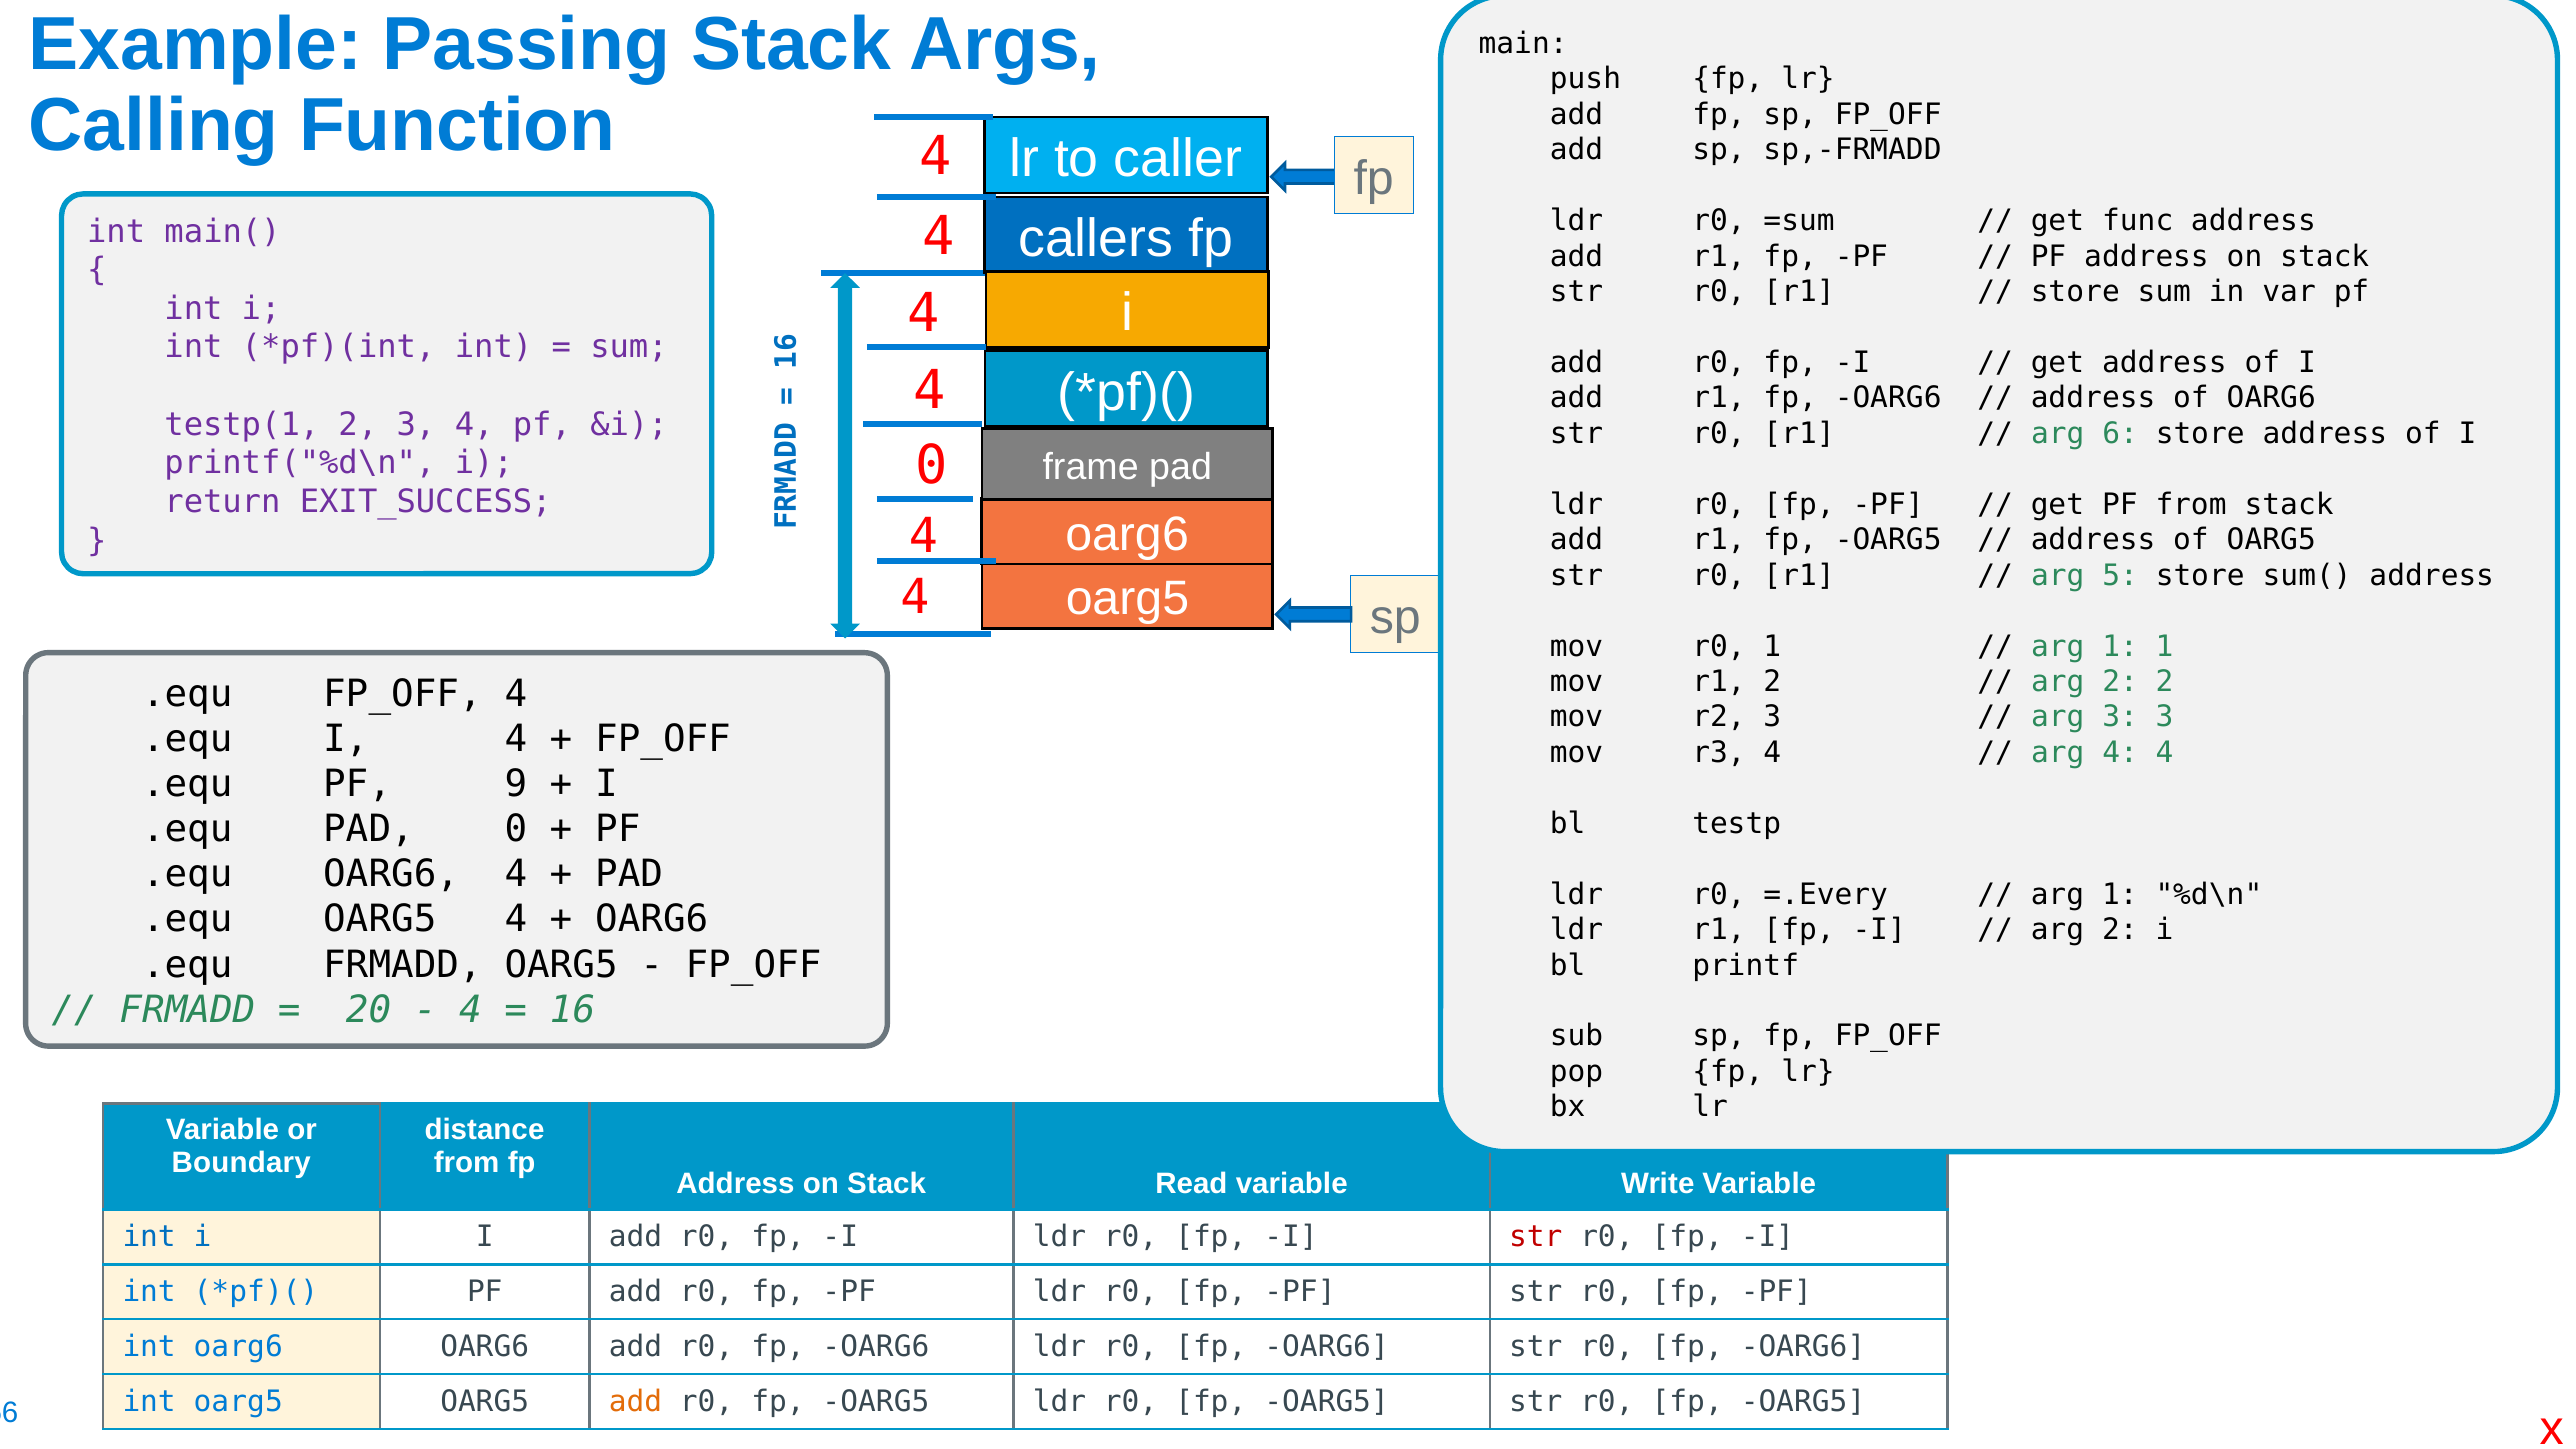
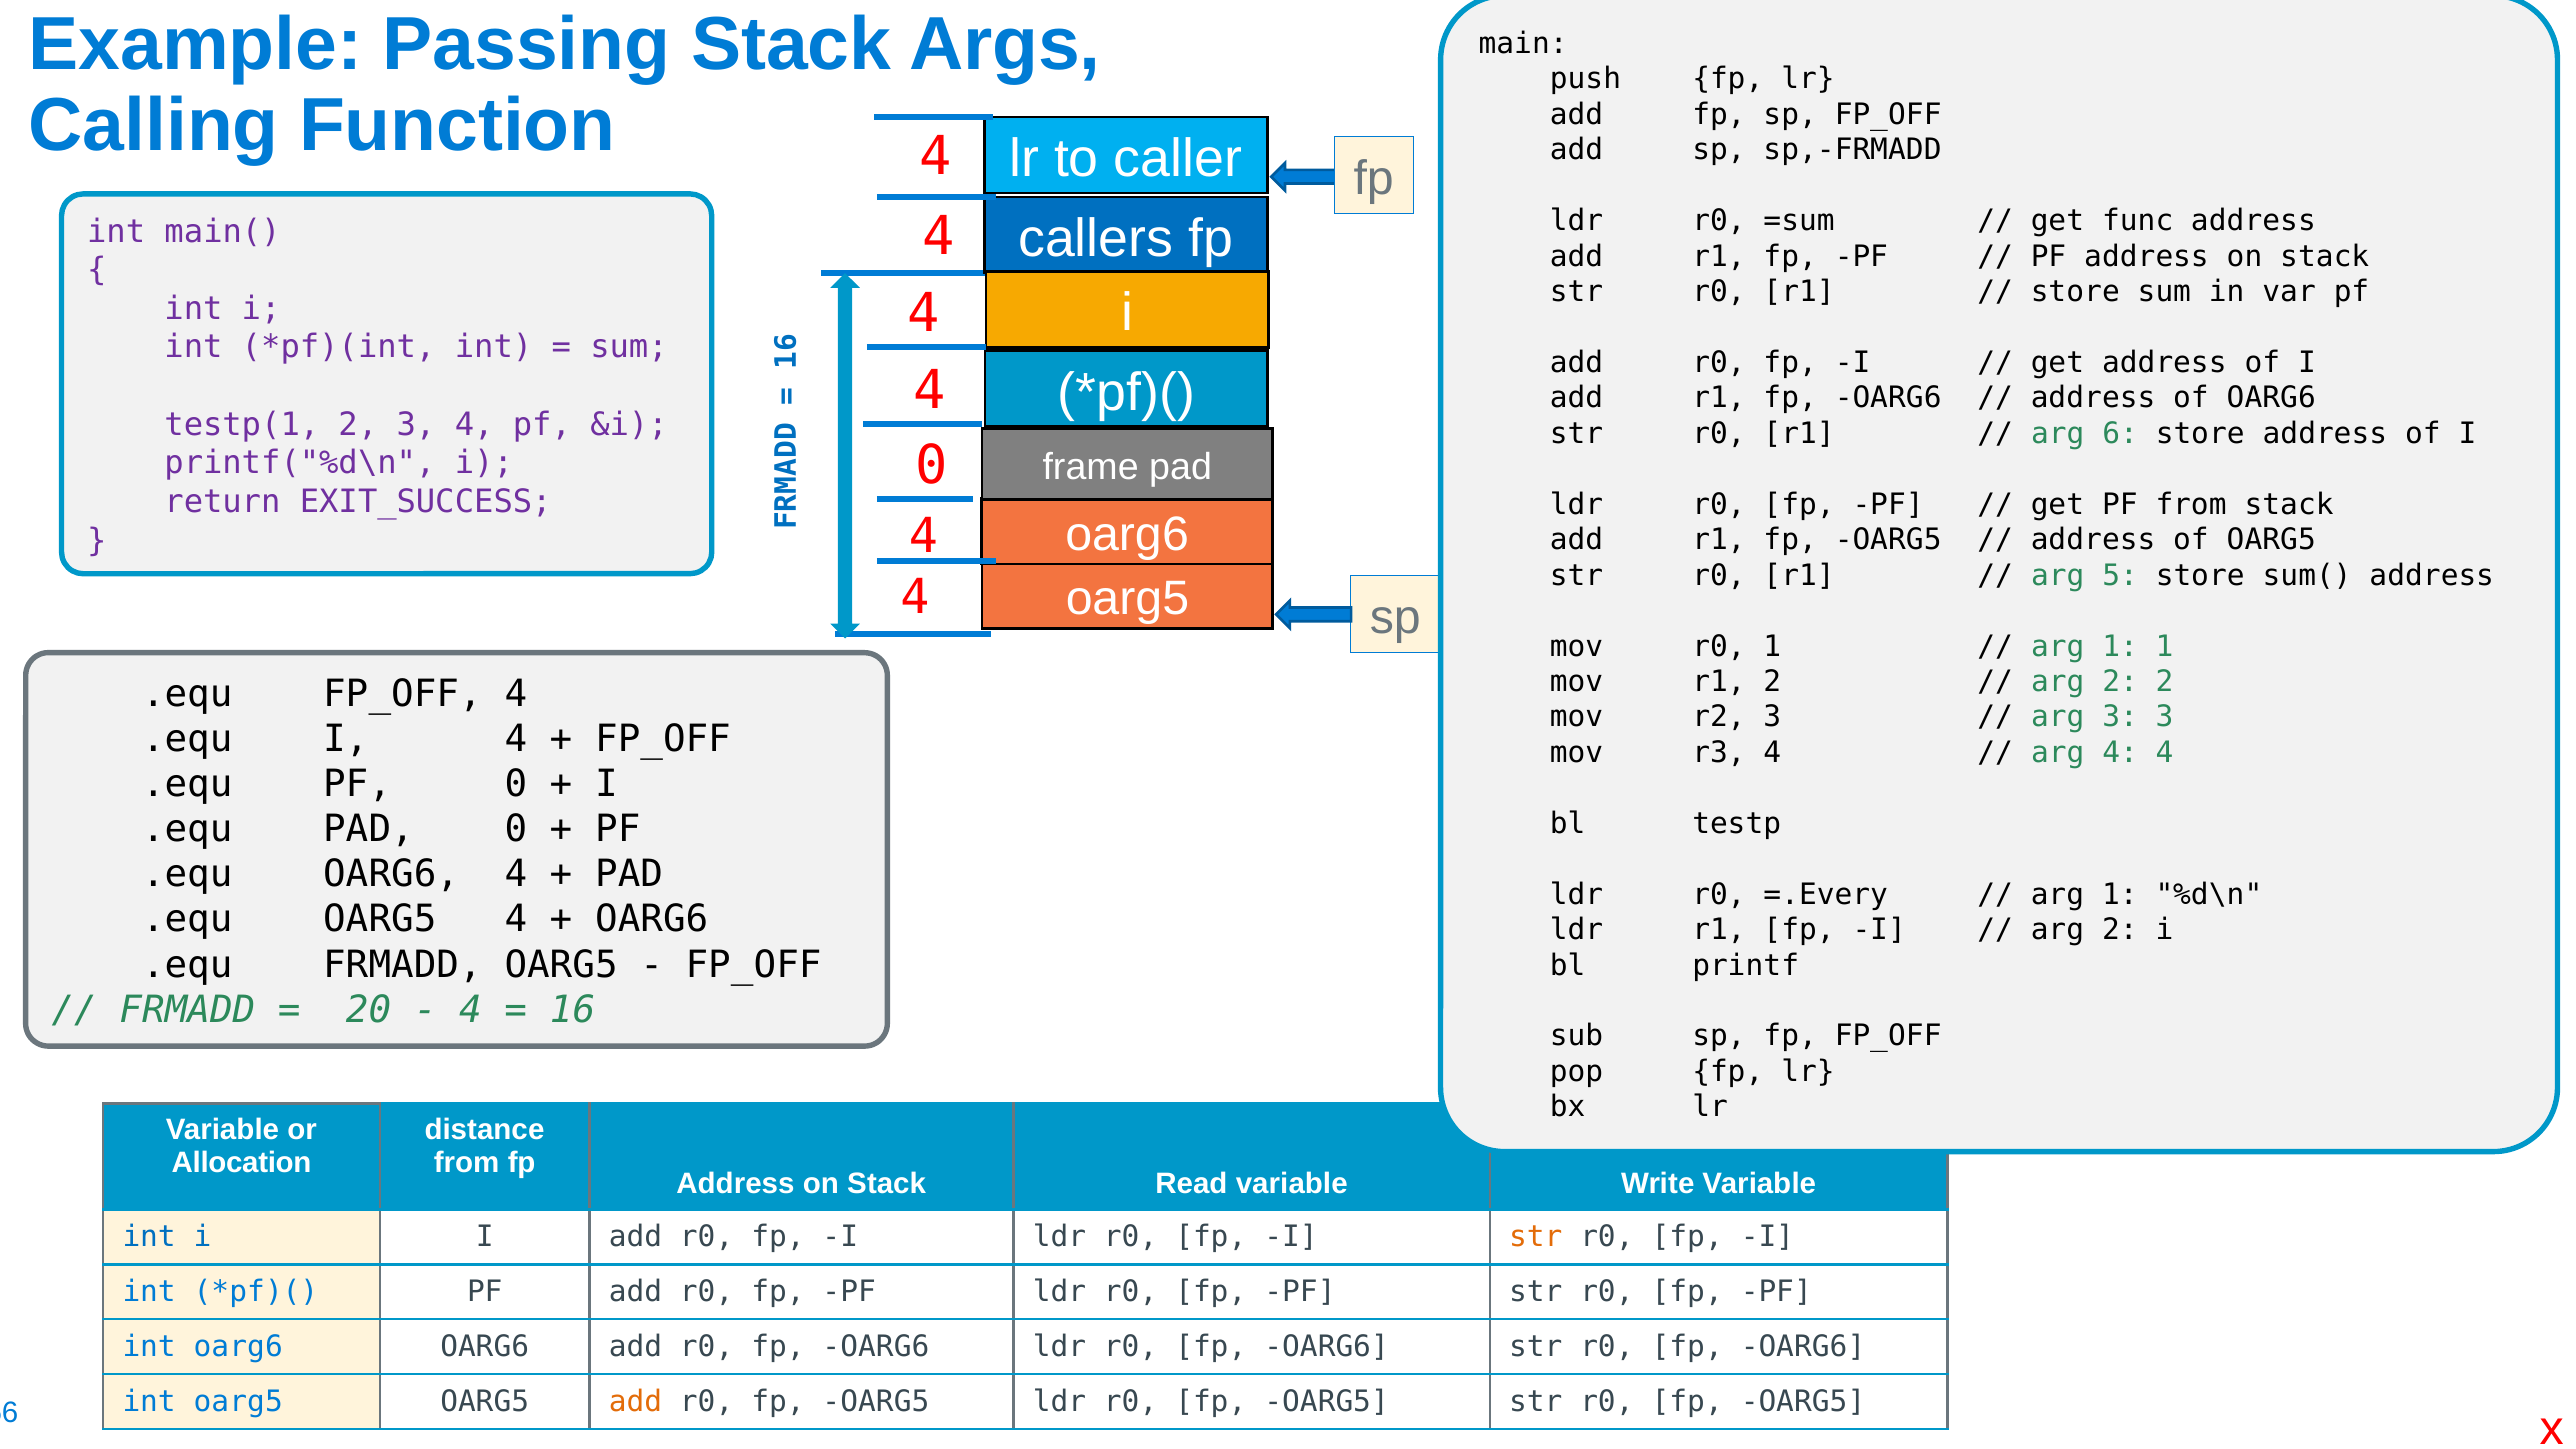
PF 9: 9 -> 0 (516, 784)
Boundary: Boundary -> Allocation (242, 1163)
str colour: red -> orange (1536, 1237)
